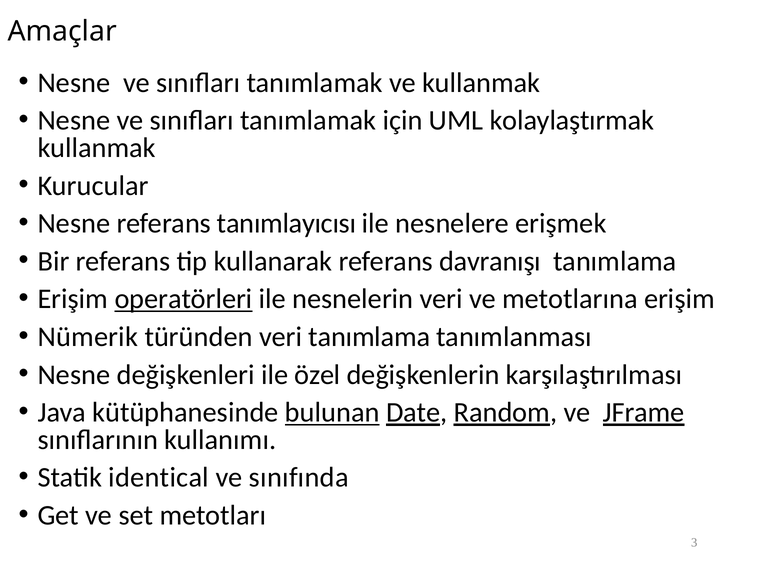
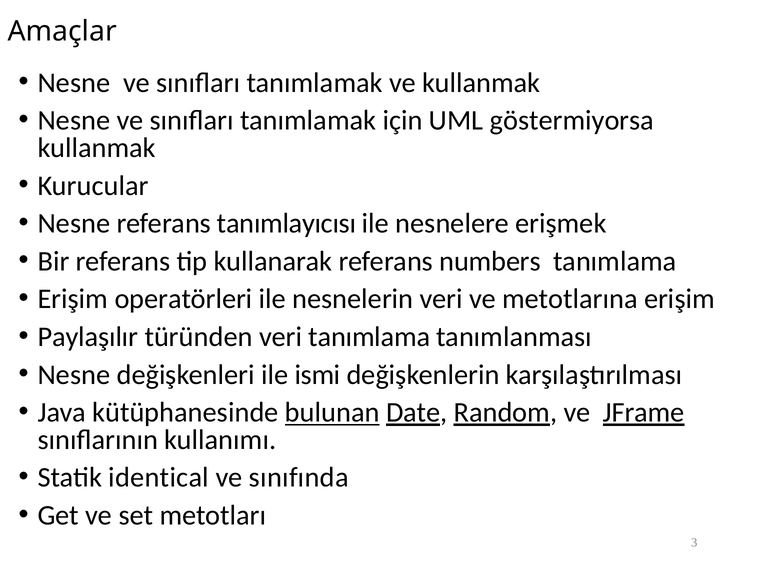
kolaylaştırmak: kolaylaştırmak -> göstermiyorsa (572, 121)
davranışı: davranışı -> numbers (490, 261)
operatörleri underline: present -> none (183, 299)
Nümerik: Nümerik -> Paylaşılır (88, 337)
özel: özel -> ismi (317, 375)
